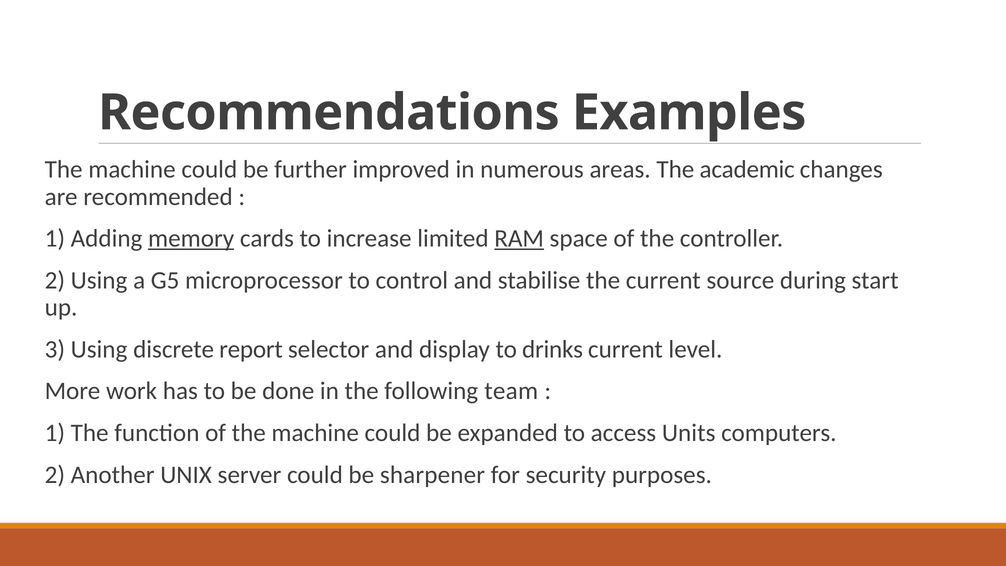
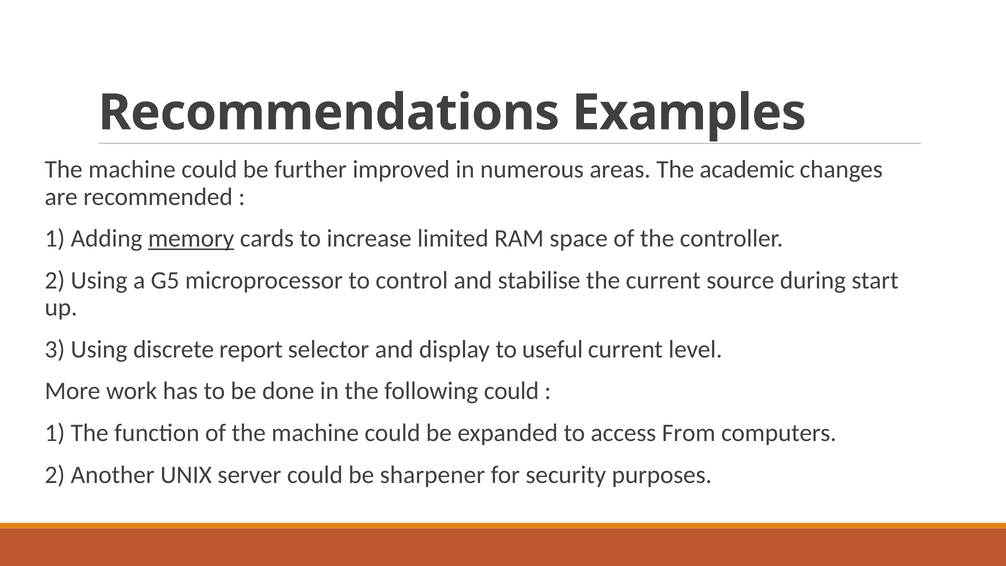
RAM underline: present -> none (519, 238)
drinks: drinks -> useful (553, 349)
following team: team -> could (511, 391)
Units: Units -> From (689, 433)
